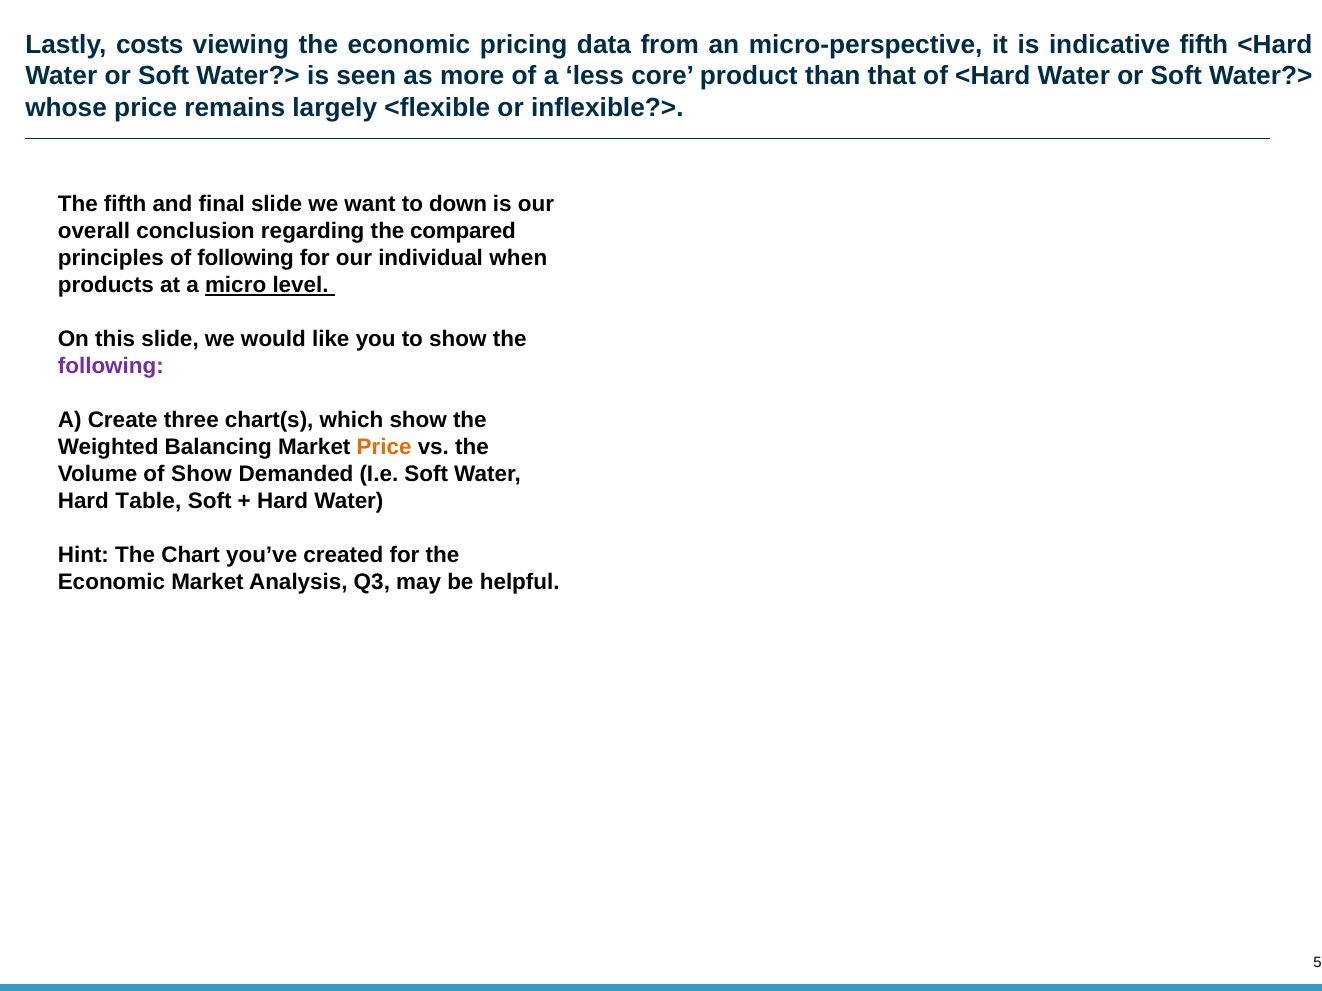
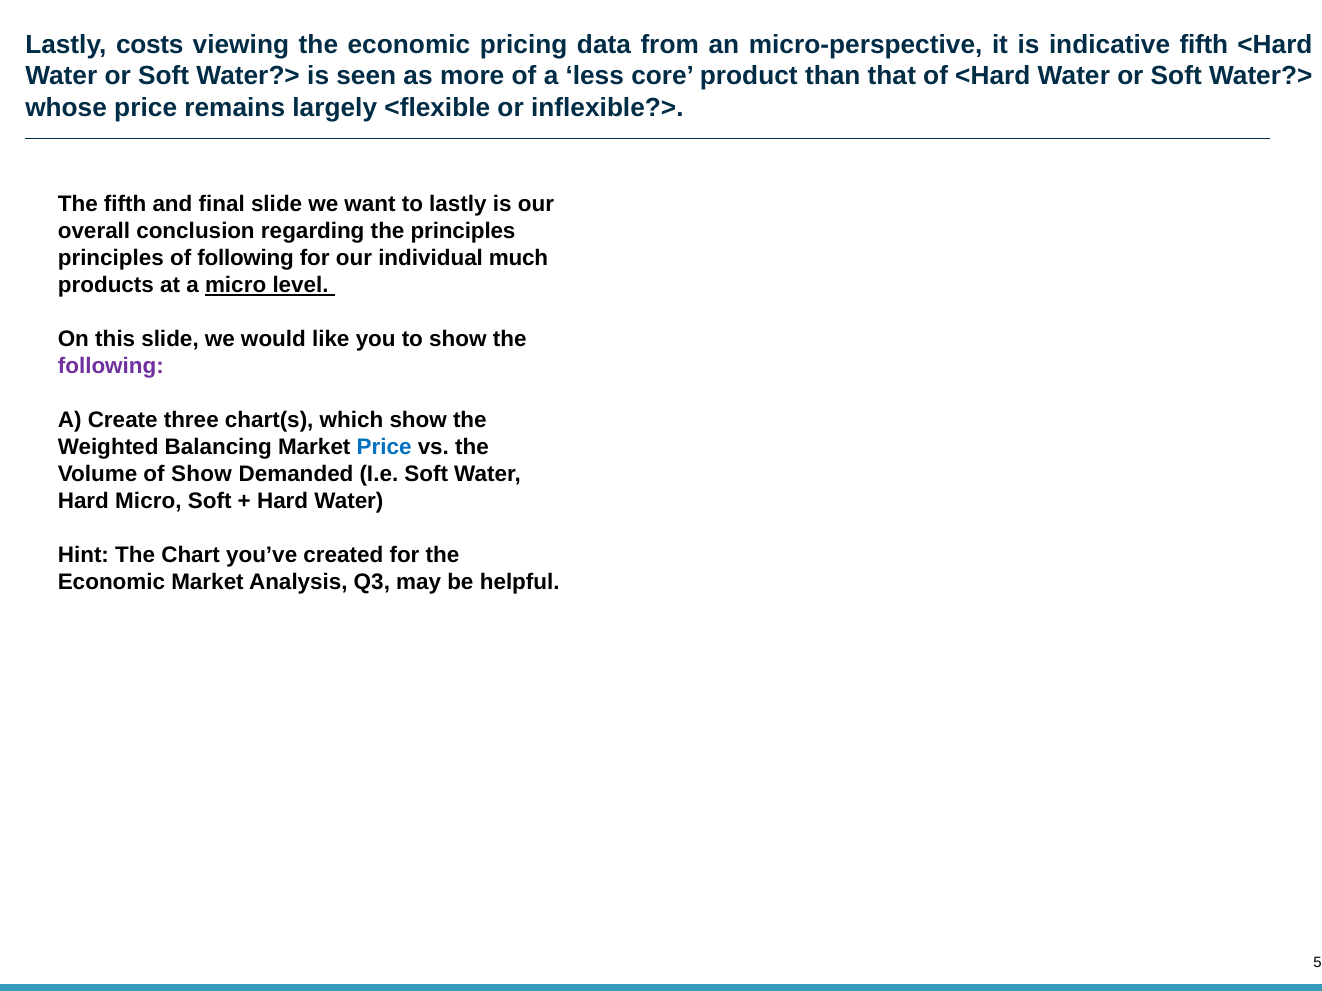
to down: down -> lastly (458, 204)
the compared: compared -> principles (463, 231)
when: when -> much (519, 258)
Price colour: orange -> blue (384, 447)
Hard Table: Table -> Micro (148, 501)
